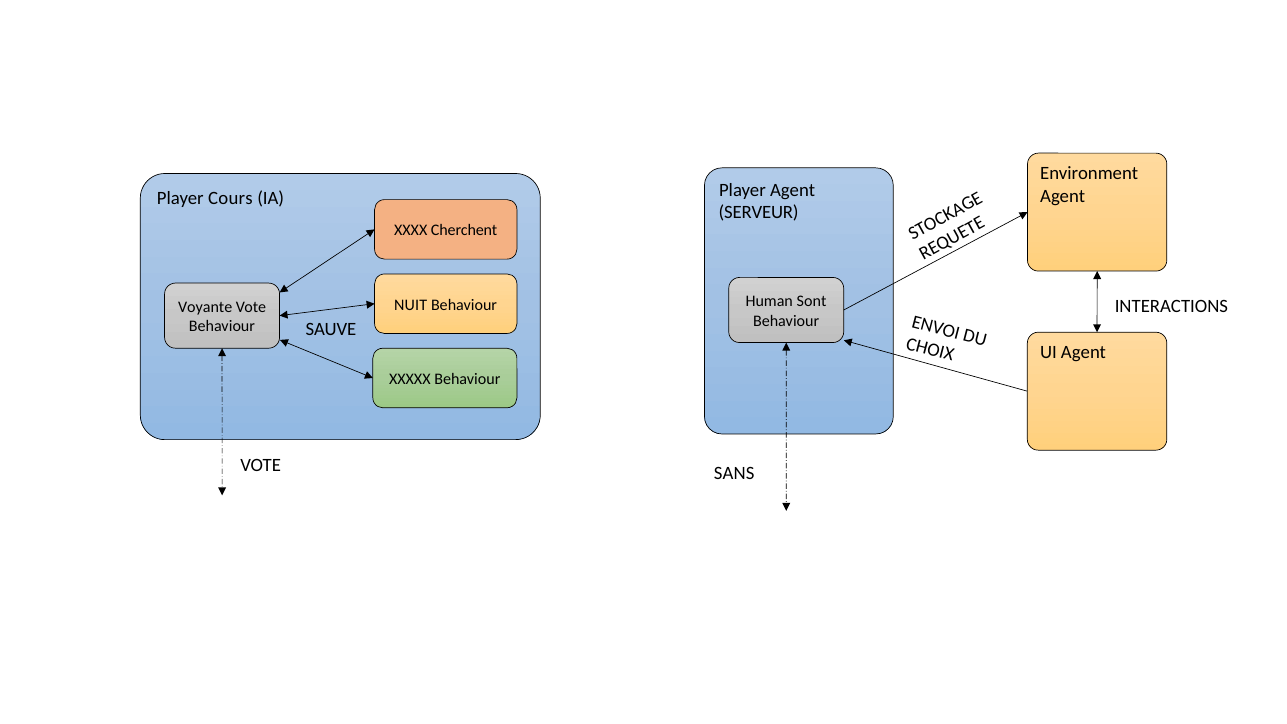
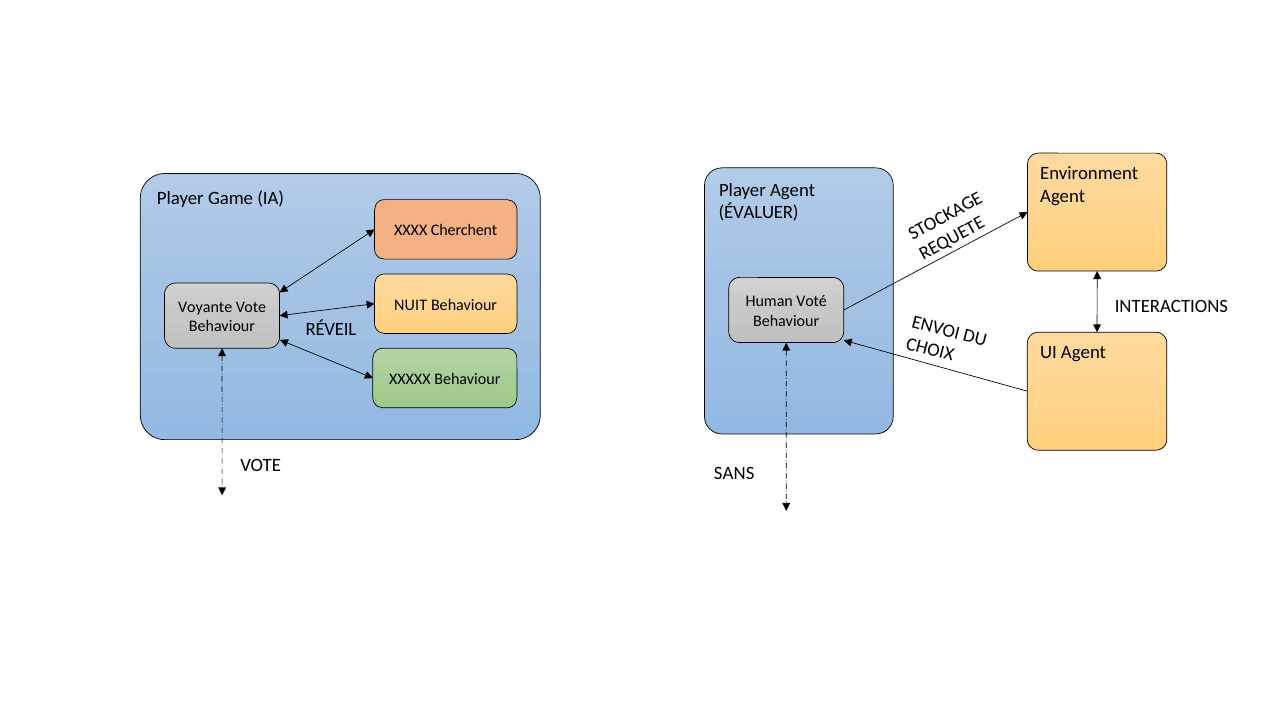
Cours: Cours -> Game (231, 198)
SERVEUR: SERVEUR -> ÉVALUER (759, 213)
Sont: Sont -> Voté (812, 301)
SAUVE: SAUVE -> RÉVEIL (331, 329)
